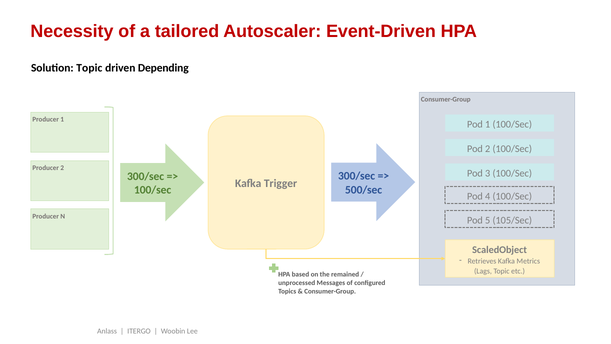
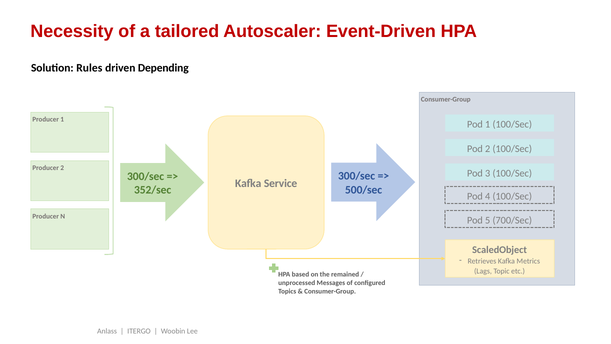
Solution Topic: Topic -> Rules (89, 68)
Trigger: Trigger -> Service (281, 183)
100/sec: 100/sec -> 352/sec (153, 190)
105/Sec: 105/Sec -> 700/Sec (512, 220)
